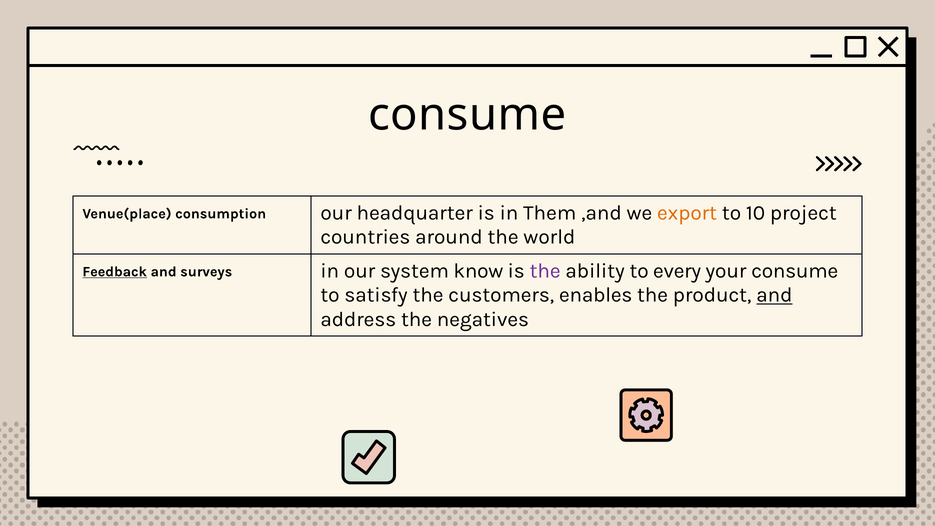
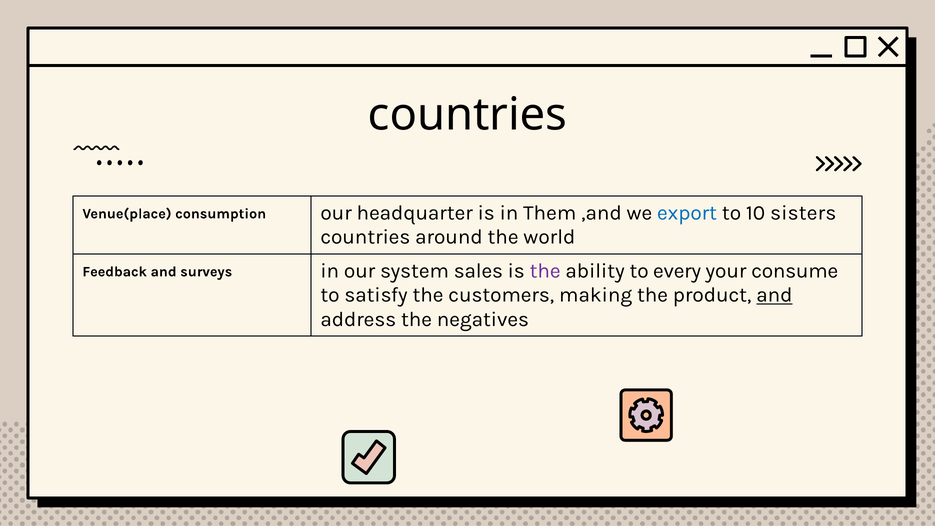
consume: consume -> countries (467, 115)
export colour: orange -> blue (687, 213)
project: project -> sisters (803, 213)
Feedback underline: present -> none (115, 272)
know: know -> sales (478, 271)
enables: enables -> making (596, 295)
